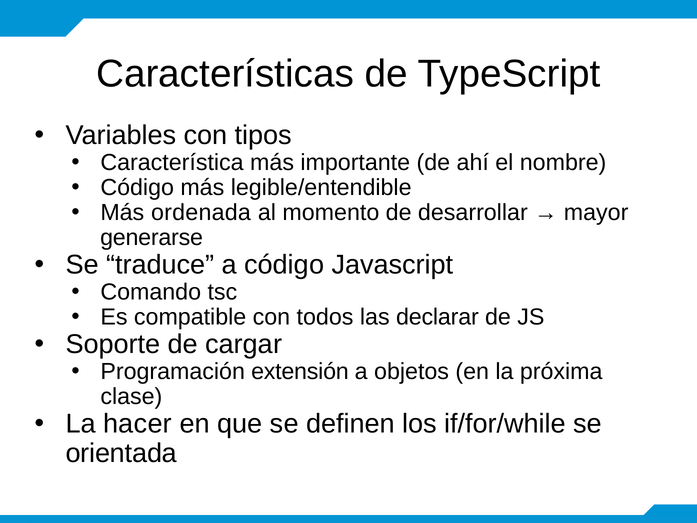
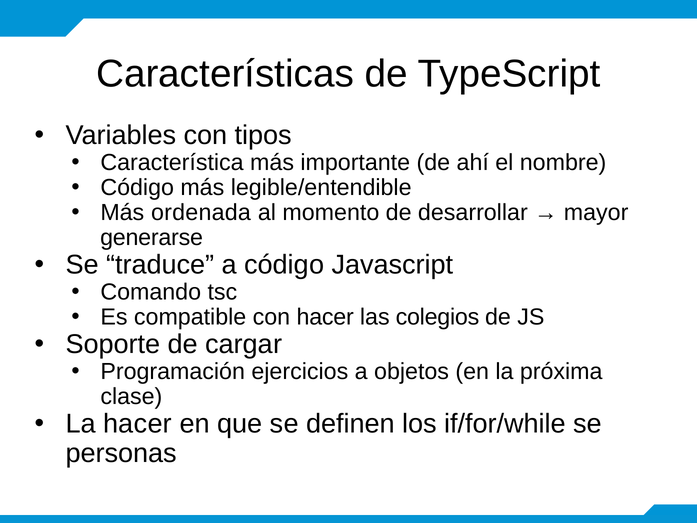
con todos: todos -> hacer (325, 317)
declarar: declarar -> colegios (437, 317)
extensión: extensión -> ejercicios (300, 371)
orientada: orientada -> personas (121, 453)
